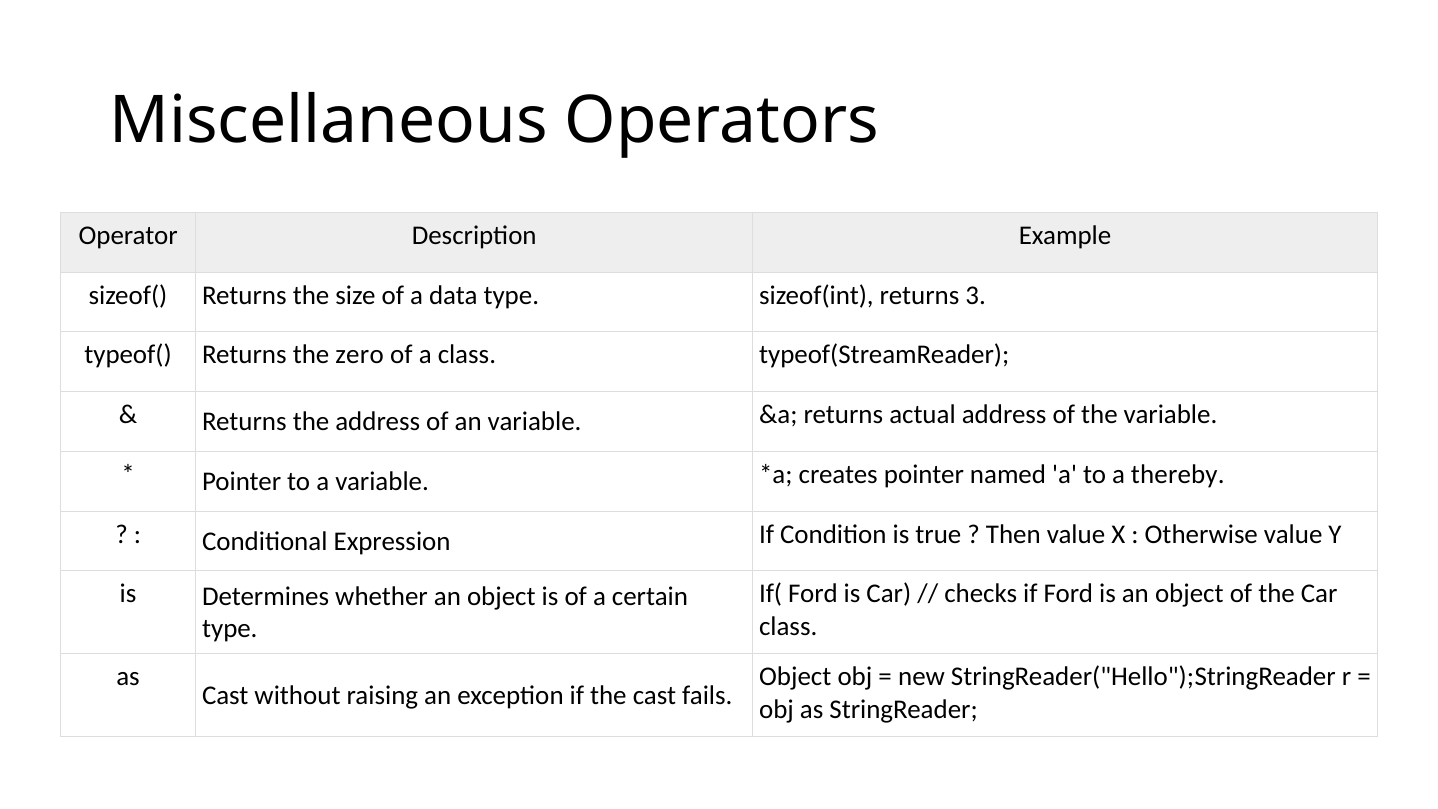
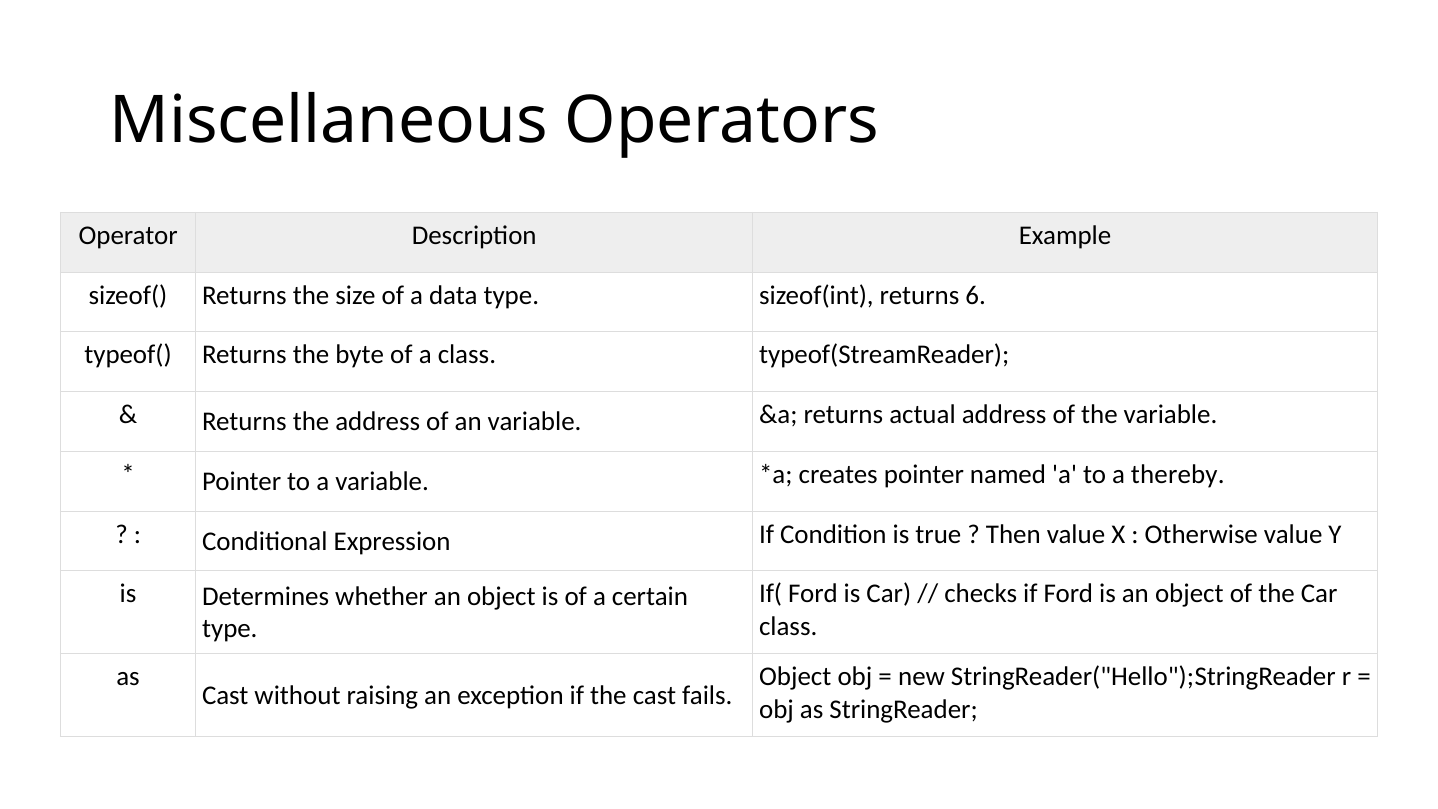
3: 3 -> 6 (976, 295)
zero: zero -> byte (360, 355)
